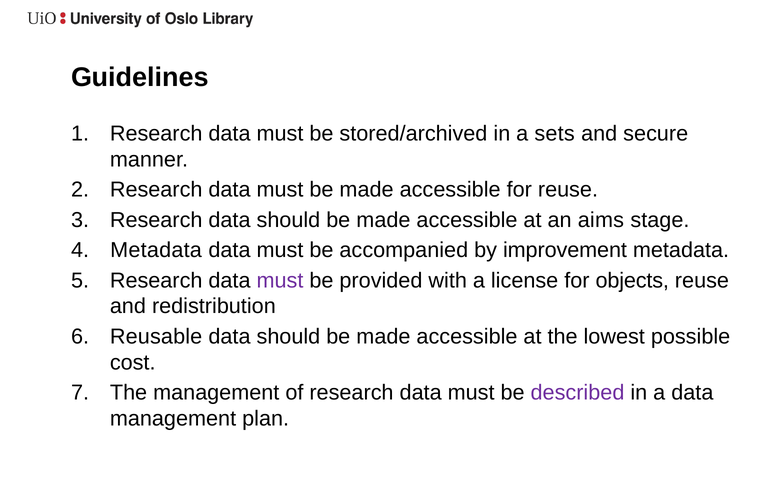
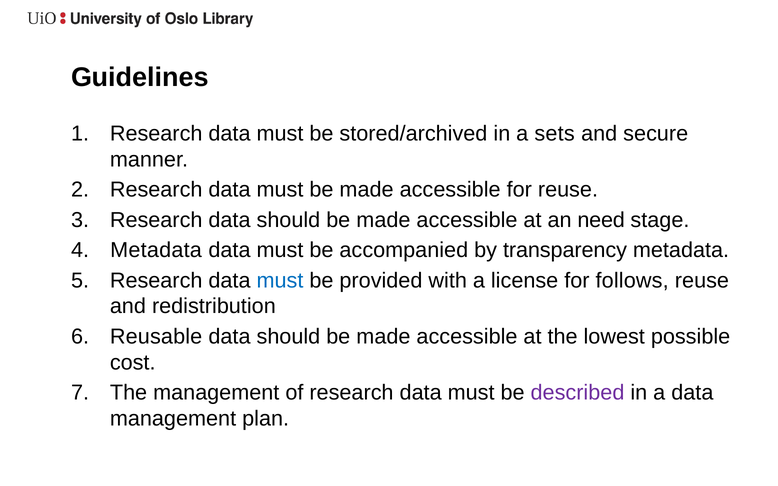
aims: aims -> need (601, 220)
improvement: improvement -> transparency (565, 250)
must colour: purple -> blue (280, 281)
objects: objects -> follows (632, 281)
